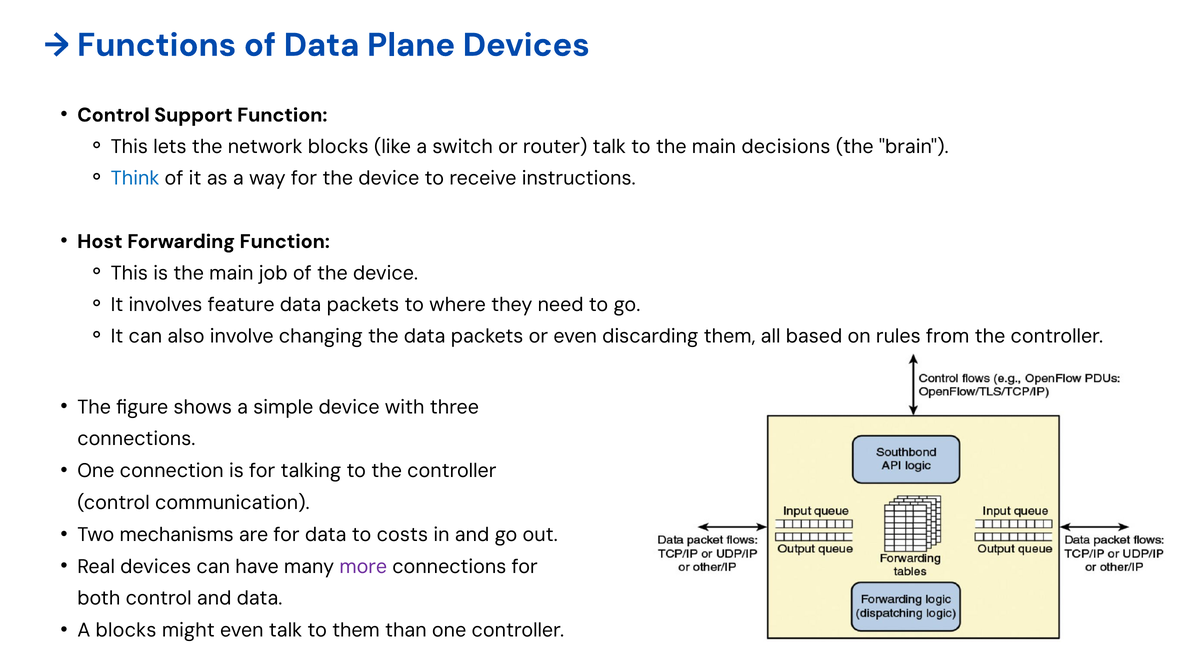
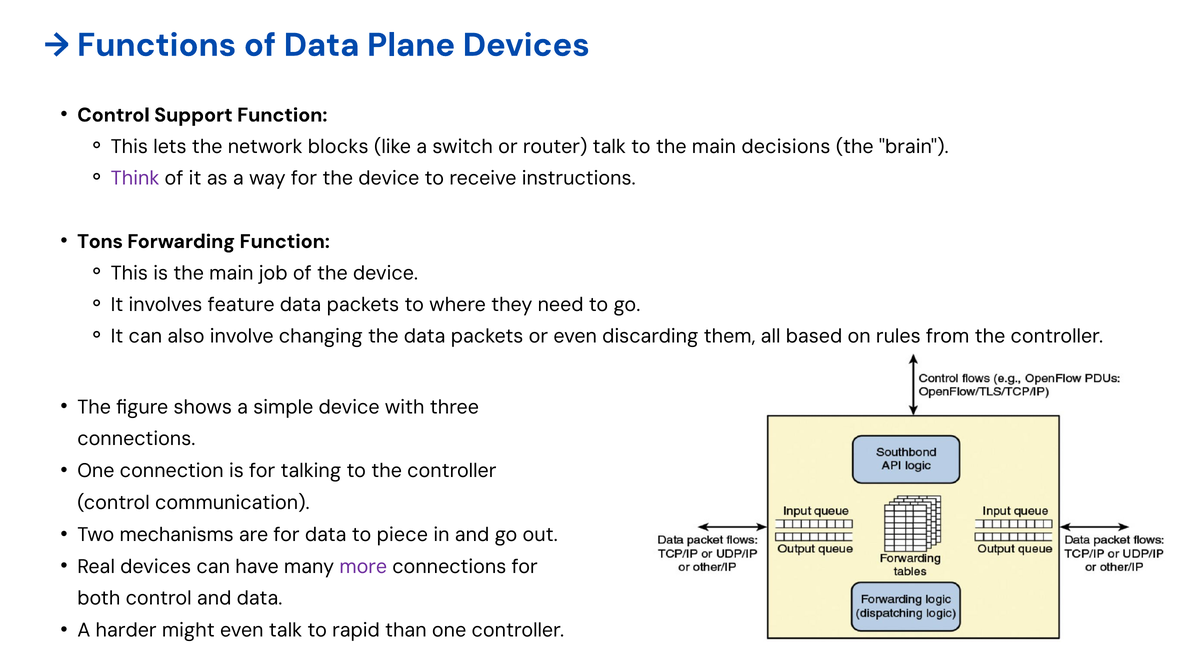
Think colour: blue -> purple (135, 178)
Host: Host -> Tons (100, 241)
costs: costs -> piece (402, 535)
A blocks: blocks -> harder (126, 630)
to them: them -> rapid (356, 630)
